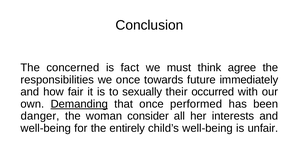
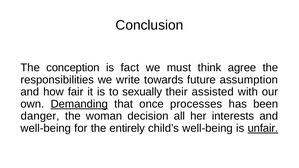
concerned: concerned -> conception (73, 68)
we once: once -> write (128, 80)
immediately: immediately -> assumption (249, 80)
occurred: occurred -> assisted (213, 92)
performed: performed -> processes (196, 104)
consider: consider -> decision (148, 116)
unfair underline: none -> present (263, 128)
